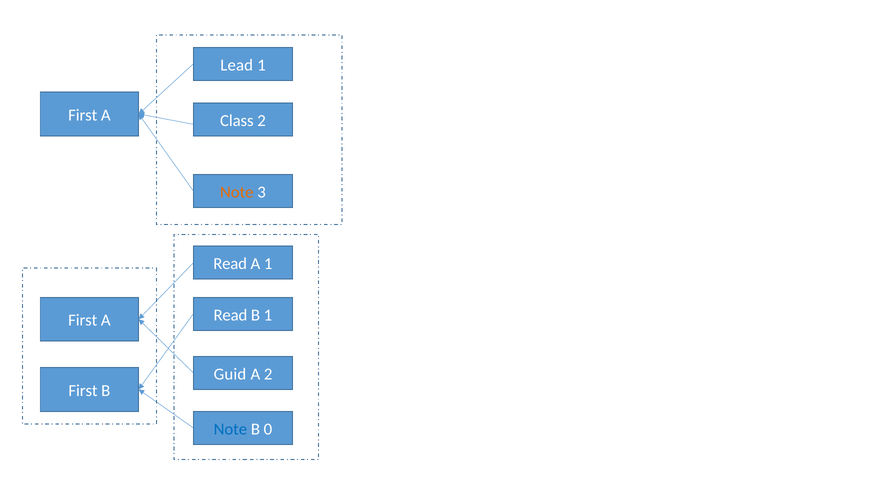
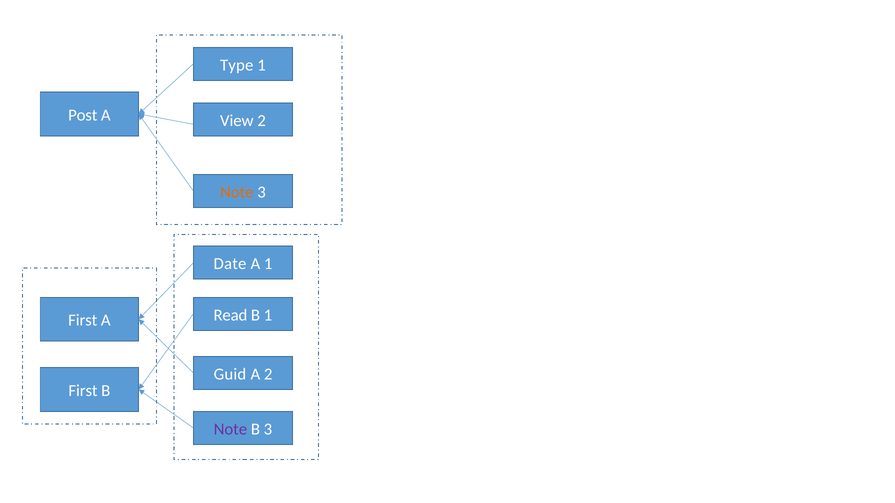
Lead: Lead -> Type (237, 65)
First: First -> Post (83, 115)
Class: Class -> View (237, 121)
Read: Read -> Date (230, 264)
Note colour: blue -> purple (230, 429)
B 0: 0 -> 3 (268, 429)
